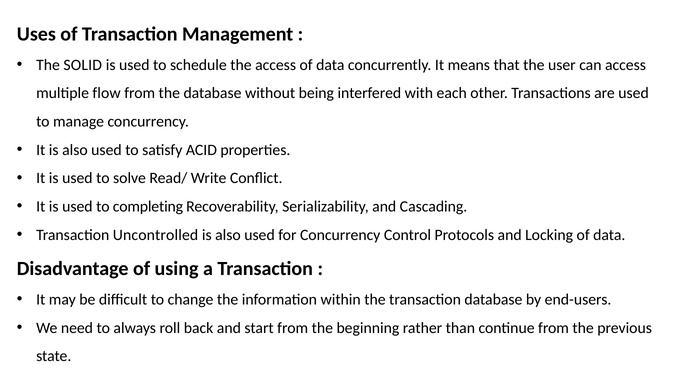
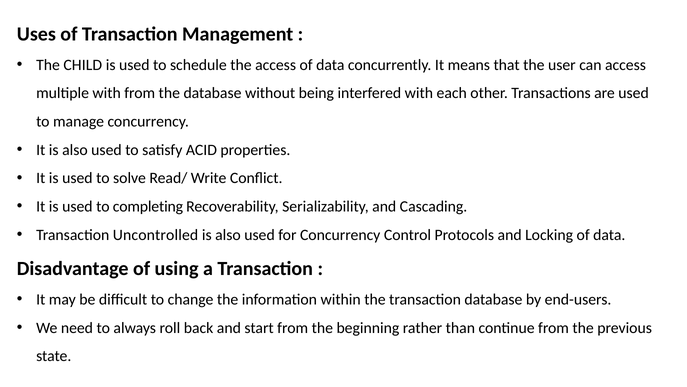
SOLID: SOLID -> CHILD (83, 65)
multiple flow: flow -> with (107, 93)
